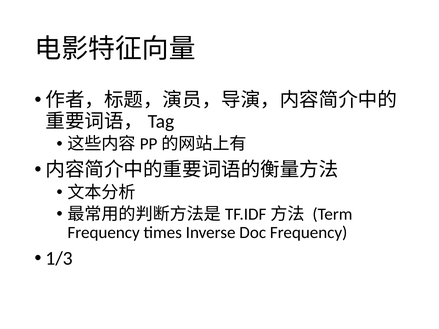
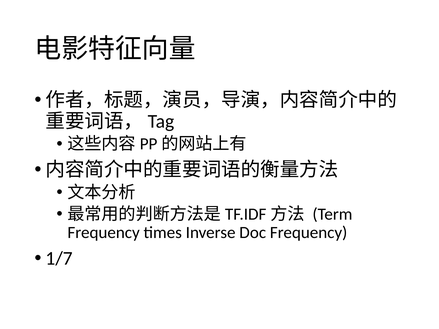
1/3: 1/3 -> 1/7 (59, 258)
